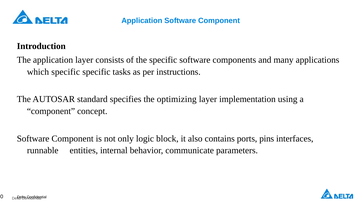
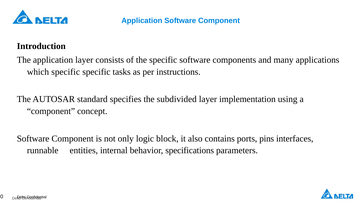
optimizing: optimizing -> subdivided (177, 99)
communicate: communicate -> specifications (190, 150)
